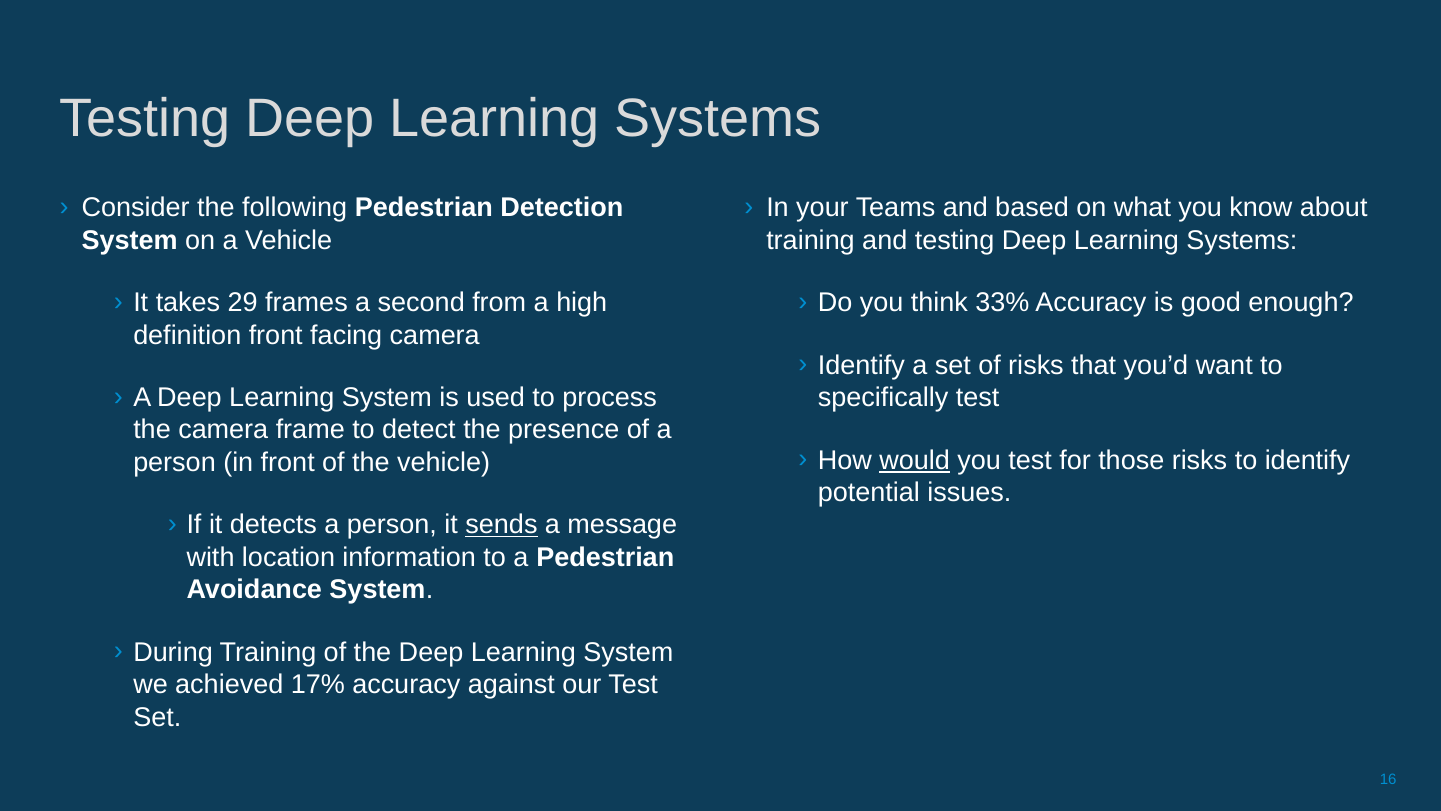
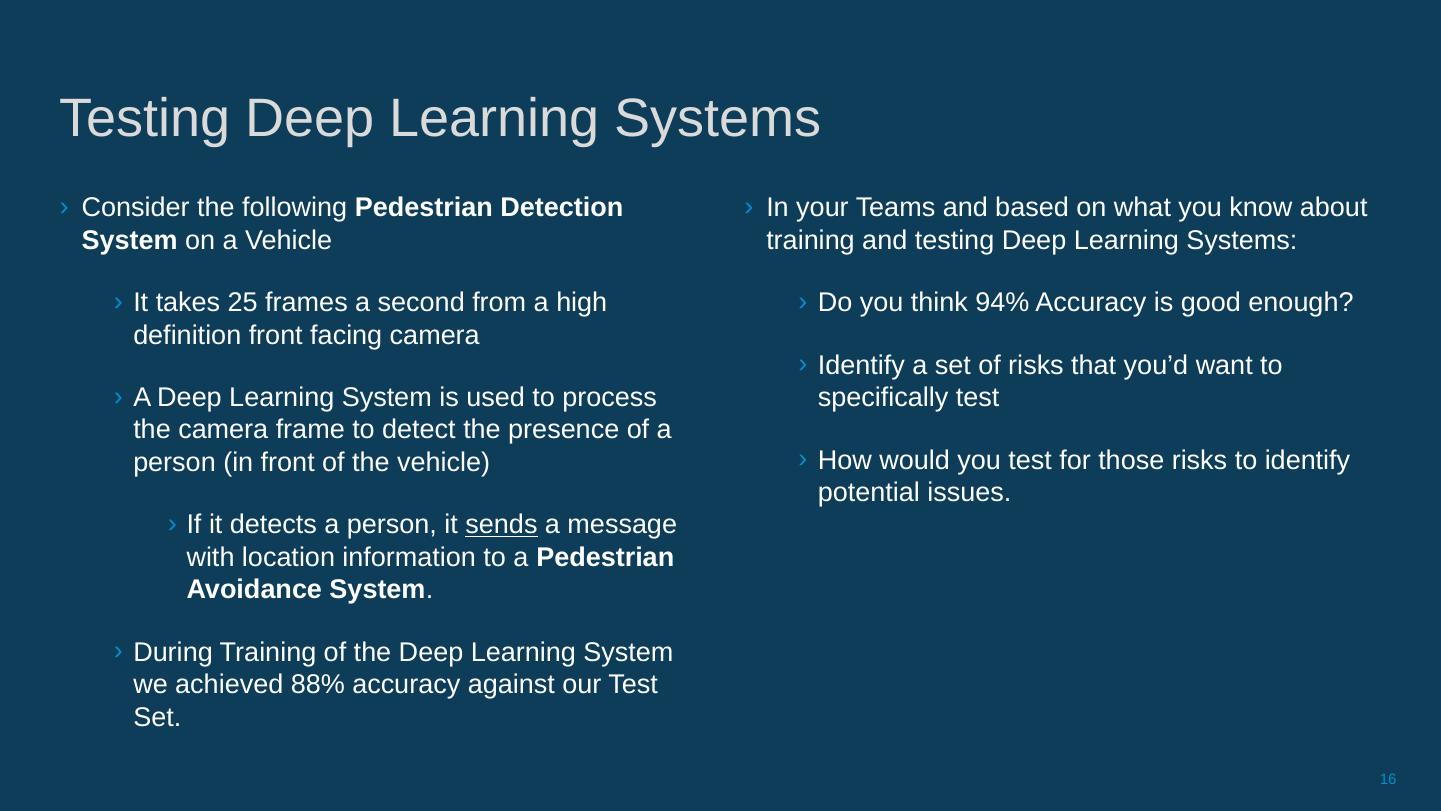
29: 29 -> 25 (243, 302)
33%: 33% -> 94% (1002, 302)
would underline: present -> none (915, 460)
17%: 17% -> 88% (318, 684)
